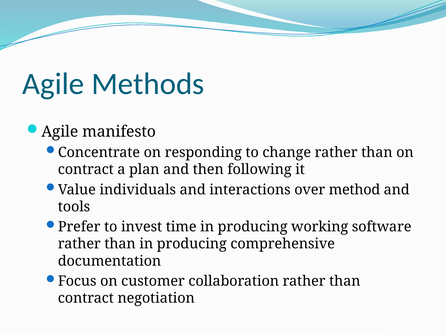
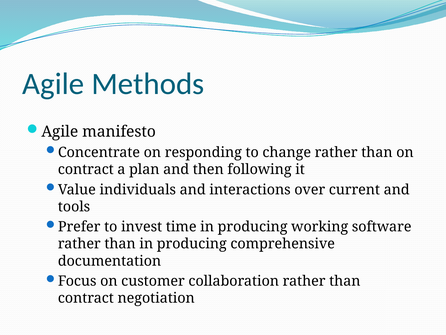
method: method -> current (354, 189)
